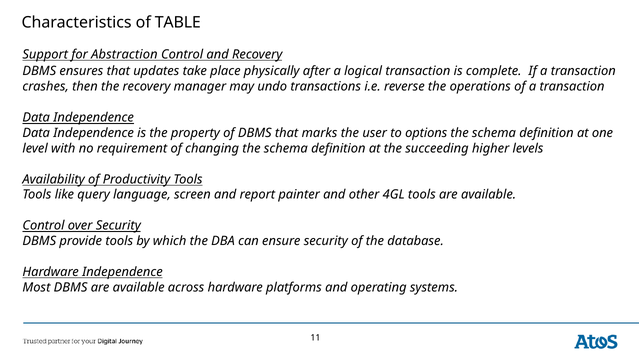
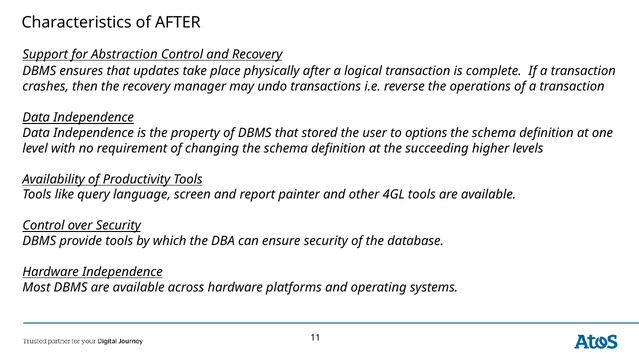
of TABLE: TABLE -> AFTER (178, 23)
marks: marks -> stored (320, 133)
